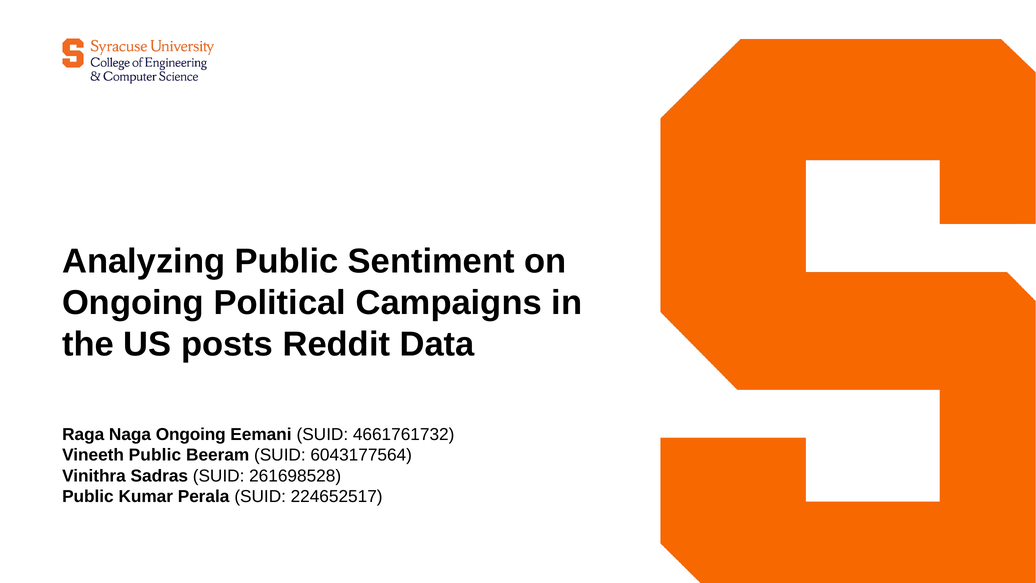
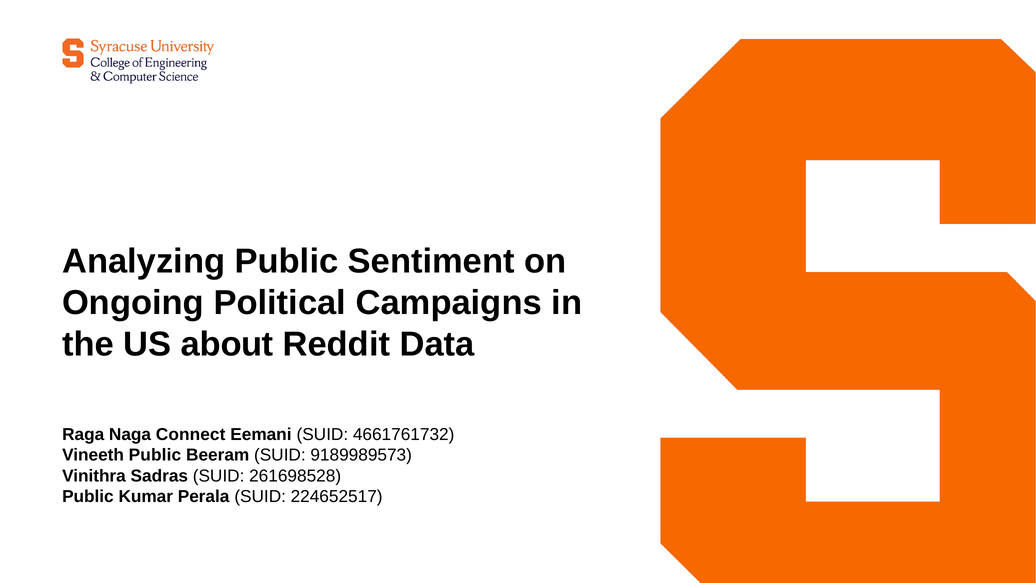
posts: posts -> about (227, 344)
Naga Ongoing: Ongoing -> Connect (191, 434)
6043177564: 6043177564 -> 9189989573 (361, 455)
